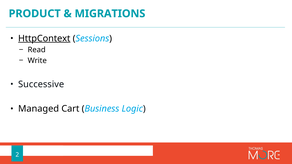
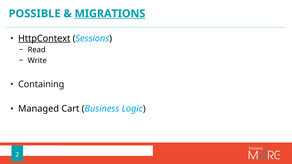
PRODUCT: PRODUCT -> POSSIBLE (35, 14)
MIGRATIONS underline: none -> present (110, 14)
Successive: Successive -> Containing (41, 84)
